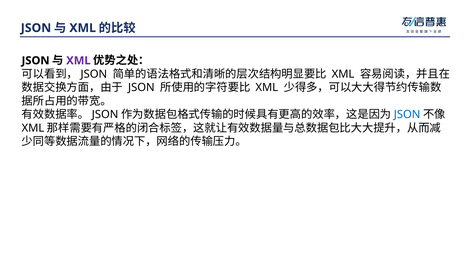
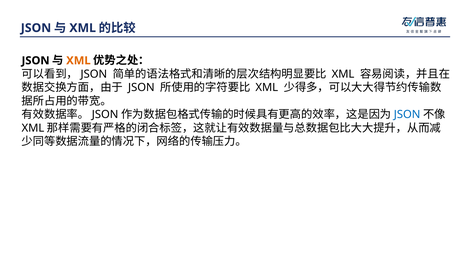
XML colour: purple -> orange (78, 61)
